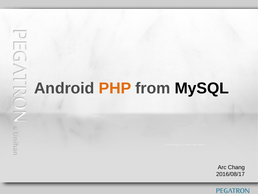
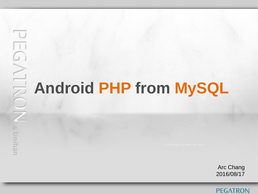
MySQL colour: black -> orange (202, 88)
